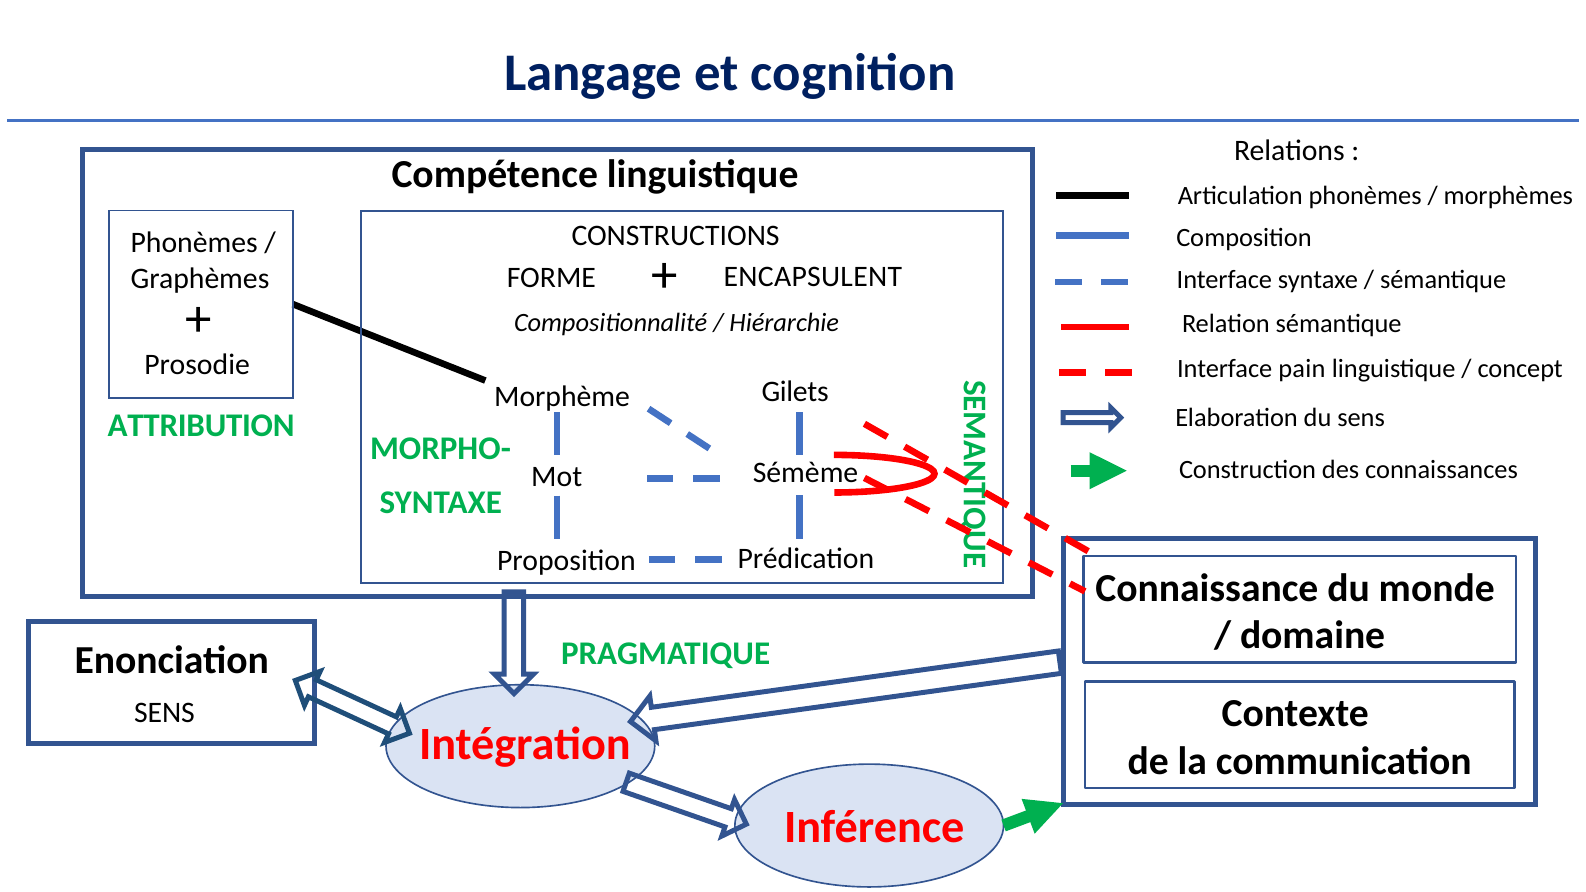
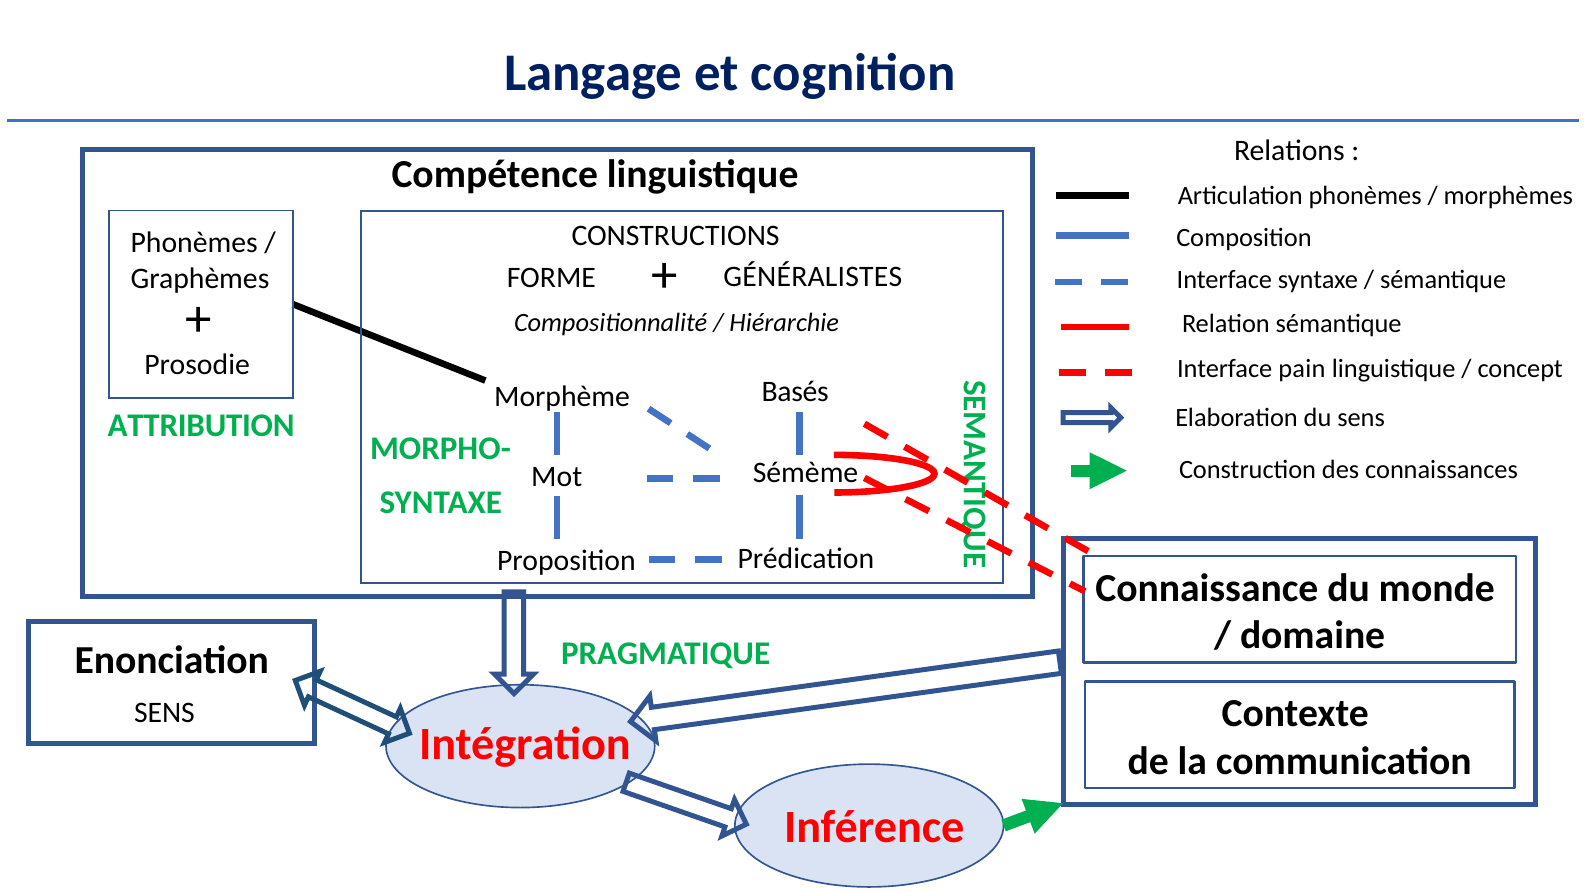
ENCAPSULENT: ENCAPSULENT -> GÉNÉRALISTES (813, 277)
Gilets: Gilets -> Basés (795, 392)
